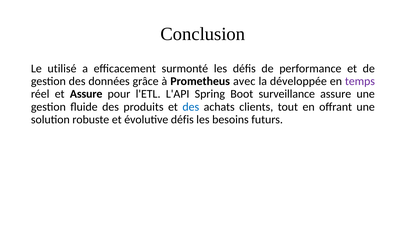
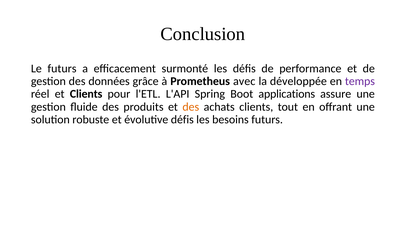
Le utilisé: utilisé -> futurs (62, 69)
et Assure: Assure -> Clients (86, 94)
surveillance: surveillance -> applications (287, 94)
des colour: blue -> orange (191, 107)
